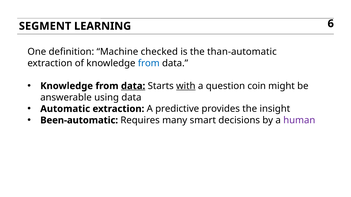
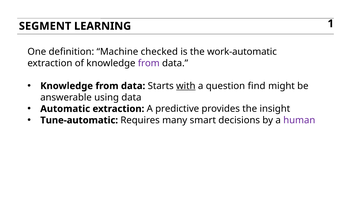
6: 6 -> 1 (331, 24)
than-automatic: than-automatic -> work-automatic (242, 52)
from colour: blue -> purple (149, 63)
data underline: present -> none (133, 86)
coin: coin -> find (257, 86)
Been-automatic: Been-automatic -> Tune-automatic (79, 120)
